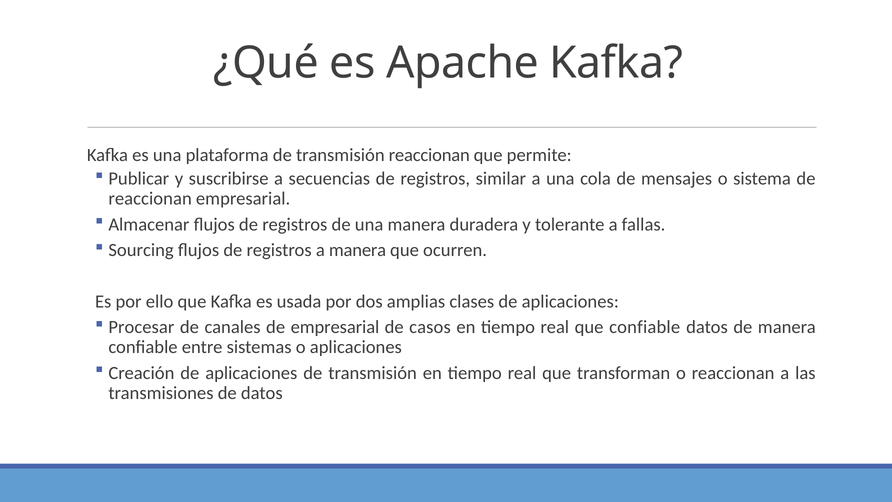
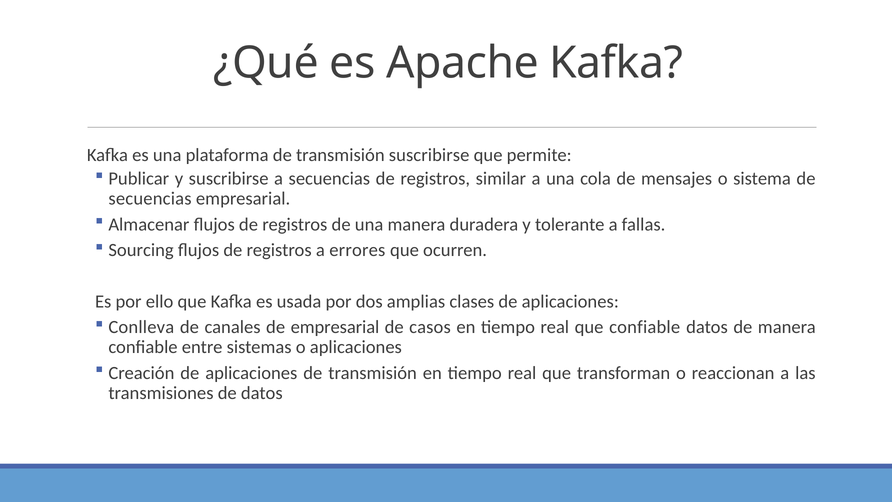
transmisión reaccionan: reaccionan -> suscribirse (429, 155)
reaccionan: reaccionan -> secuencias (150, 199)
a manera: manera -> errores (357, 250)
Procesar: Procesar -> Conlleva (141, 327)
